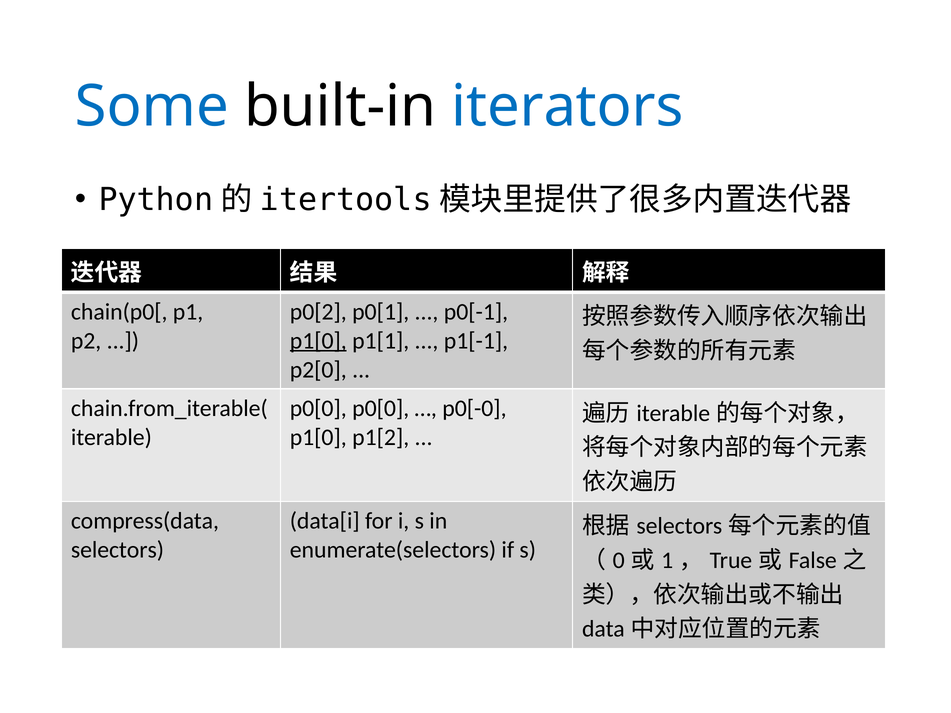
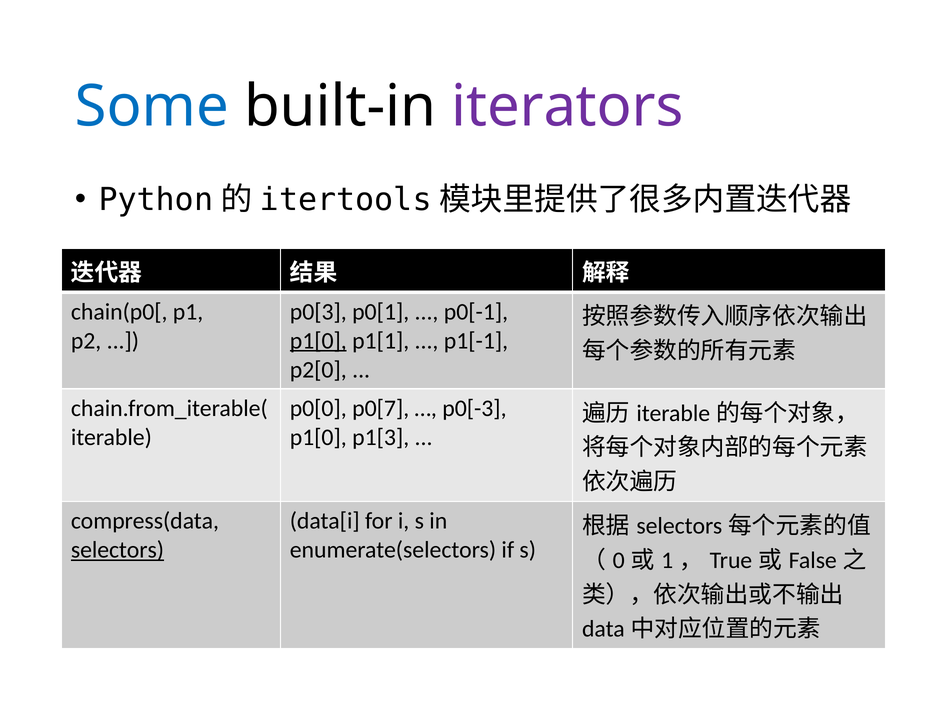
iterators colour: blue -> purple (567, 107)
p0[2: p0[2 -> p0[3 (318, 312)
p0[0 p0[0: p0[0 -> p0[7 (381, 408)
p0[-0: p0[-0 -> p0[-3 (474, 408)
p1[2: p1[2 -> p1[3 (381, 437)
selectors underline: none -> present (117, 550)
